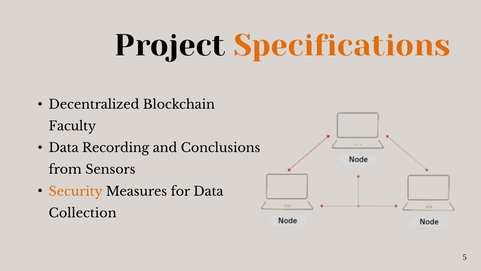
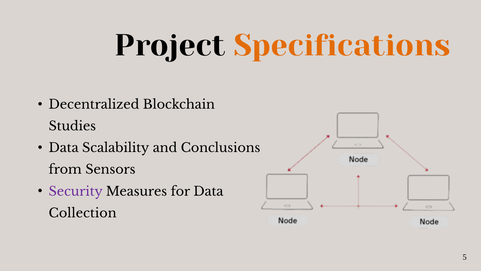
Faculty: Faculty -> Studies (72, 126)
Recording: Recording -> Scalability (116, 148)
Security colour: orange -> purple (76, 191)
